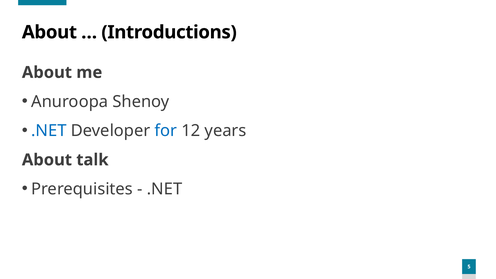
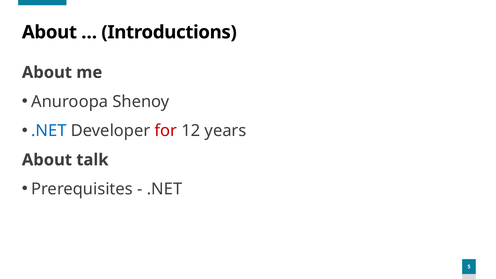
for colour: blue -> red (166, 131)
